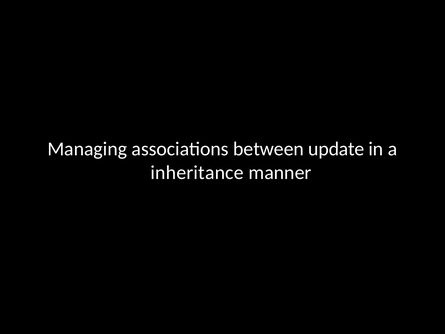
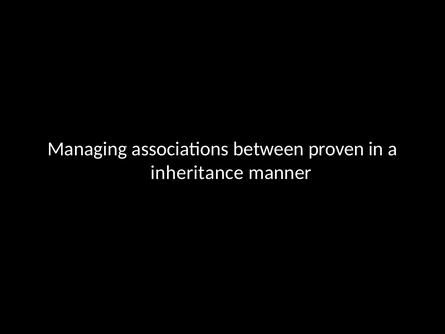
update: update -> proven (336, 149)
